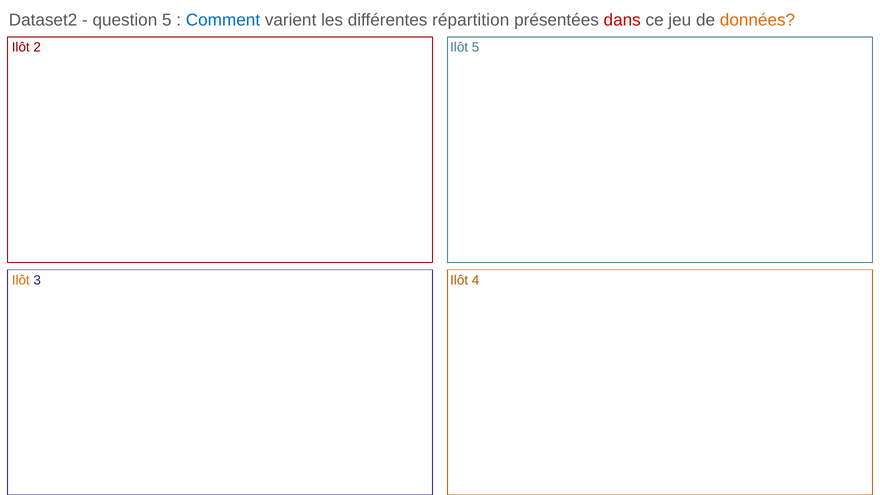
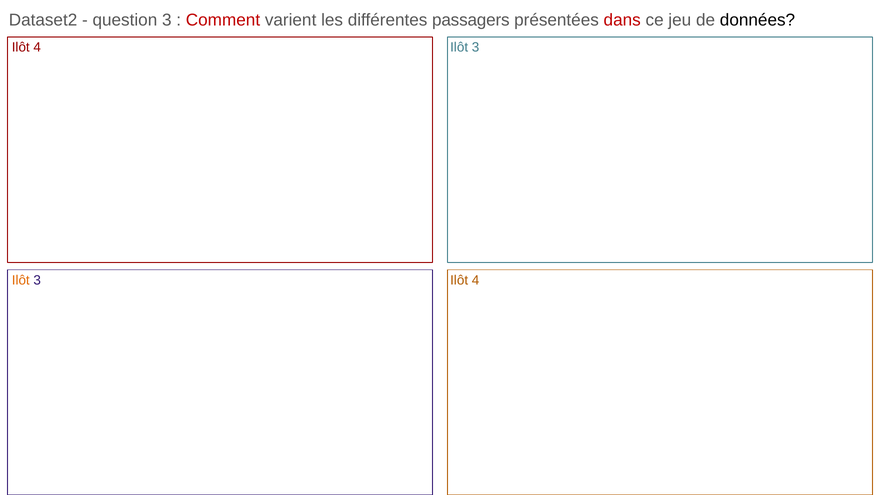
question 5: 5 -> 3 (167, 20)
Comment colour: blue -> red (223, 20)
répartition: répartition -> passagers (471, 20)
données colour: orange -> black (758, 20)
2: 2 -> 4 (37, 47)
5: 5 -> 3 (476, 47)
